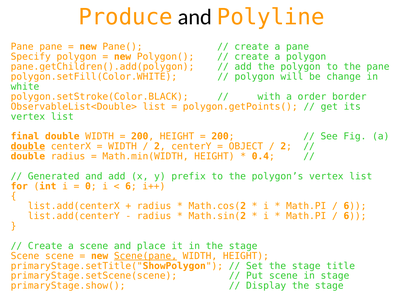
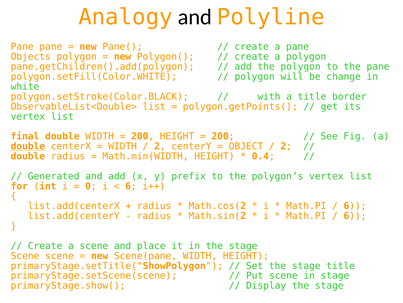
Produce: Produce -> Analogy (126, 17)
Specify: Specify -> Objects (31, 57)
a order: order -> title (312, 96)
Scene(pane underline: present -> none (145, 255)
